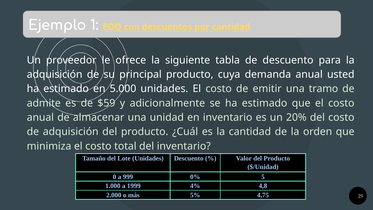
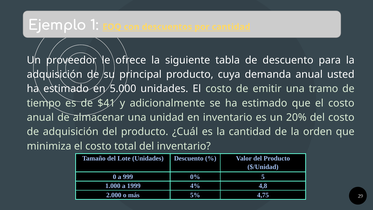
admite: admite -> tiempo (44, 103)
$59: $59 -> $41 (106, 103)
